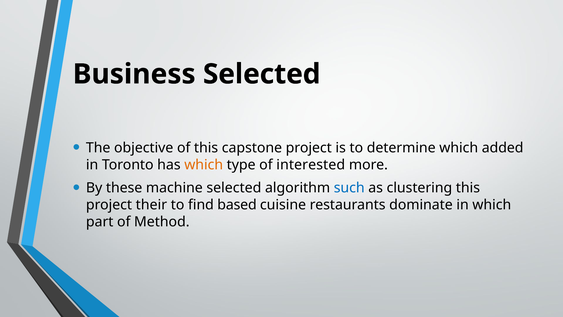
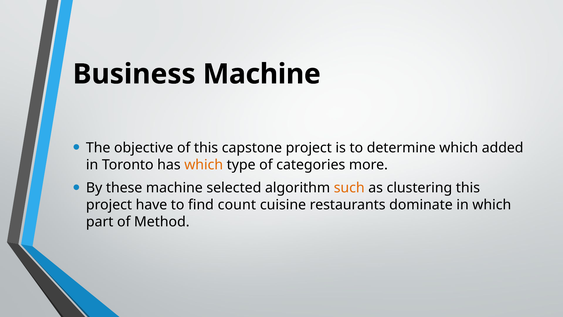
Business Selected: Selected -> Machine (262, 74)
interested: interested -> categories (311, 165)
such colour: blue -> orange (349, 188)
their: their -> have (151, 205)
based: based -> count (237, 205)
